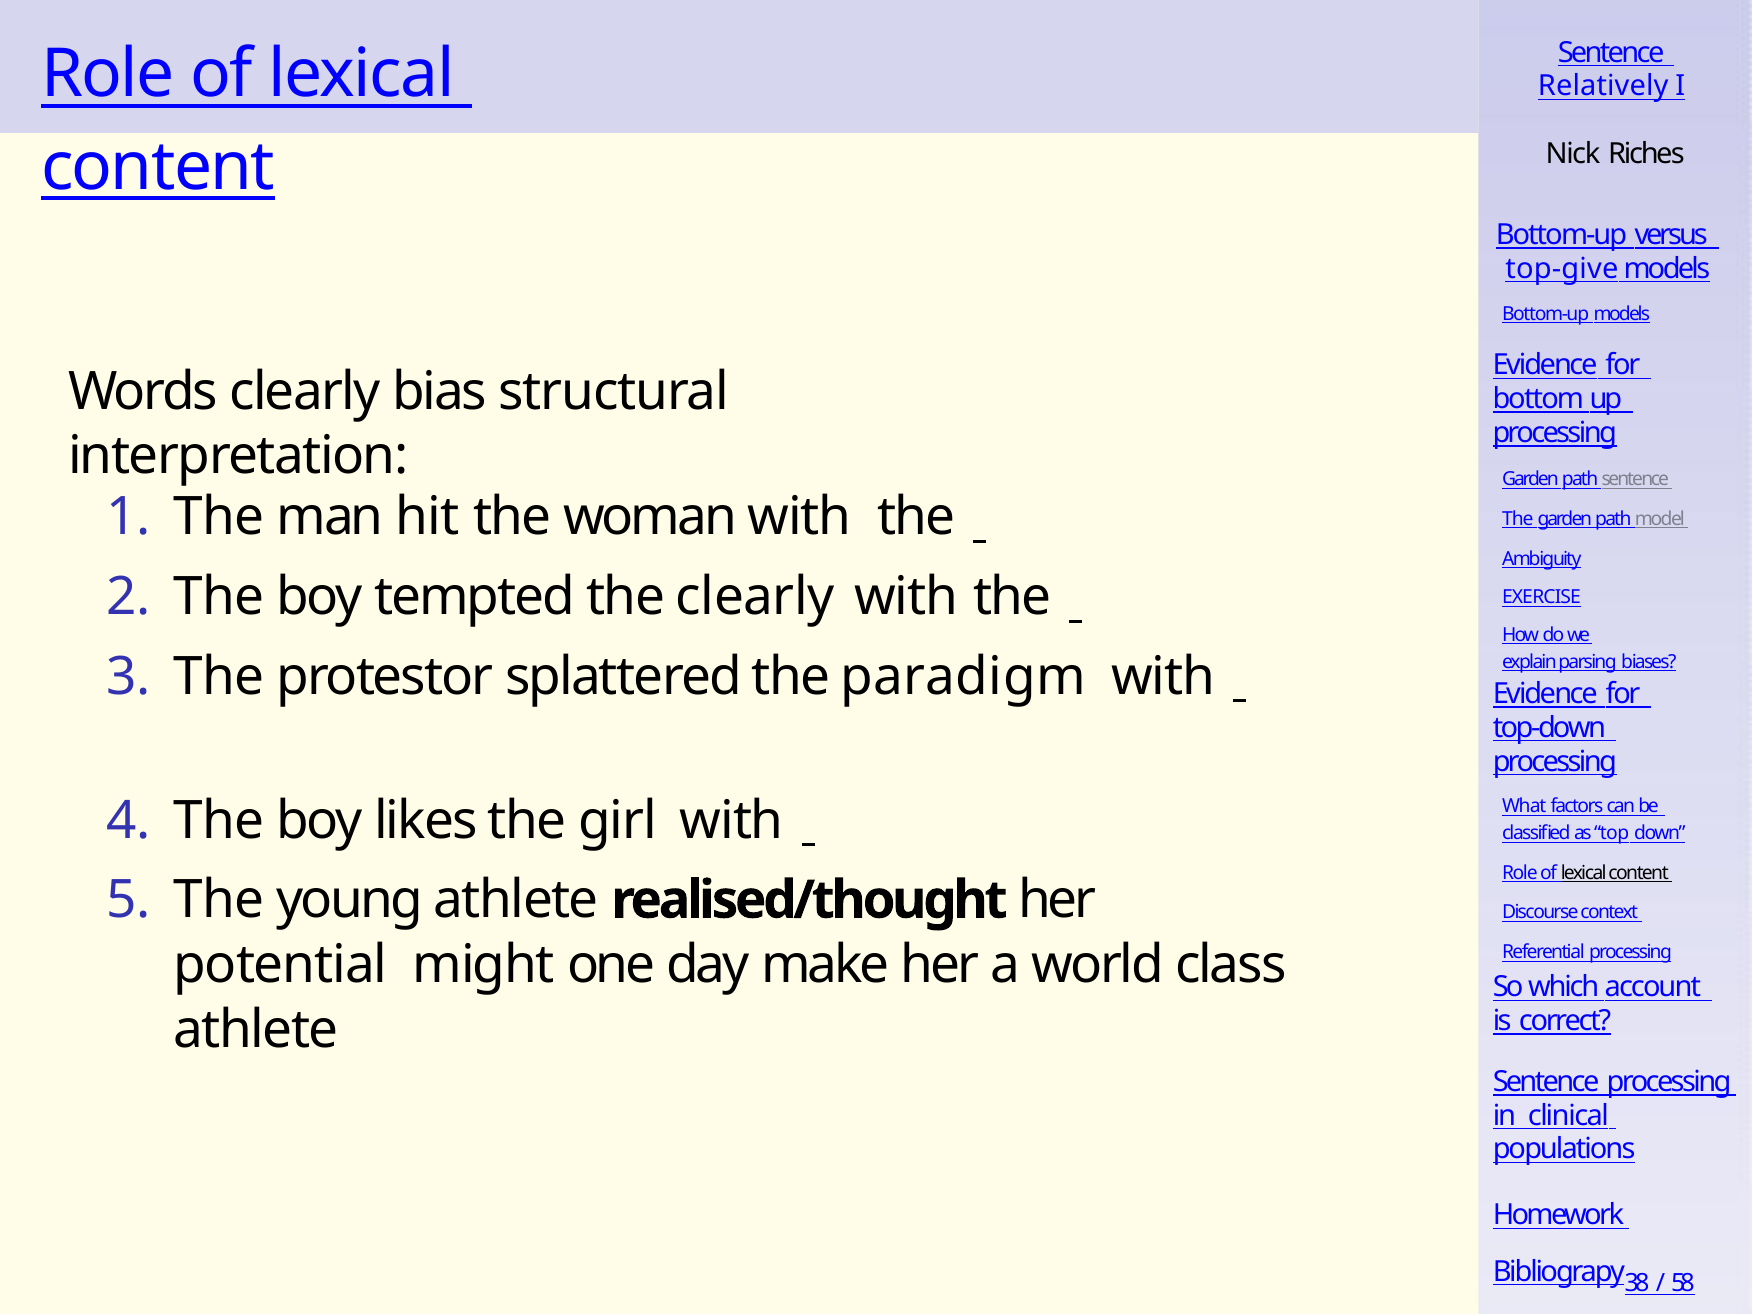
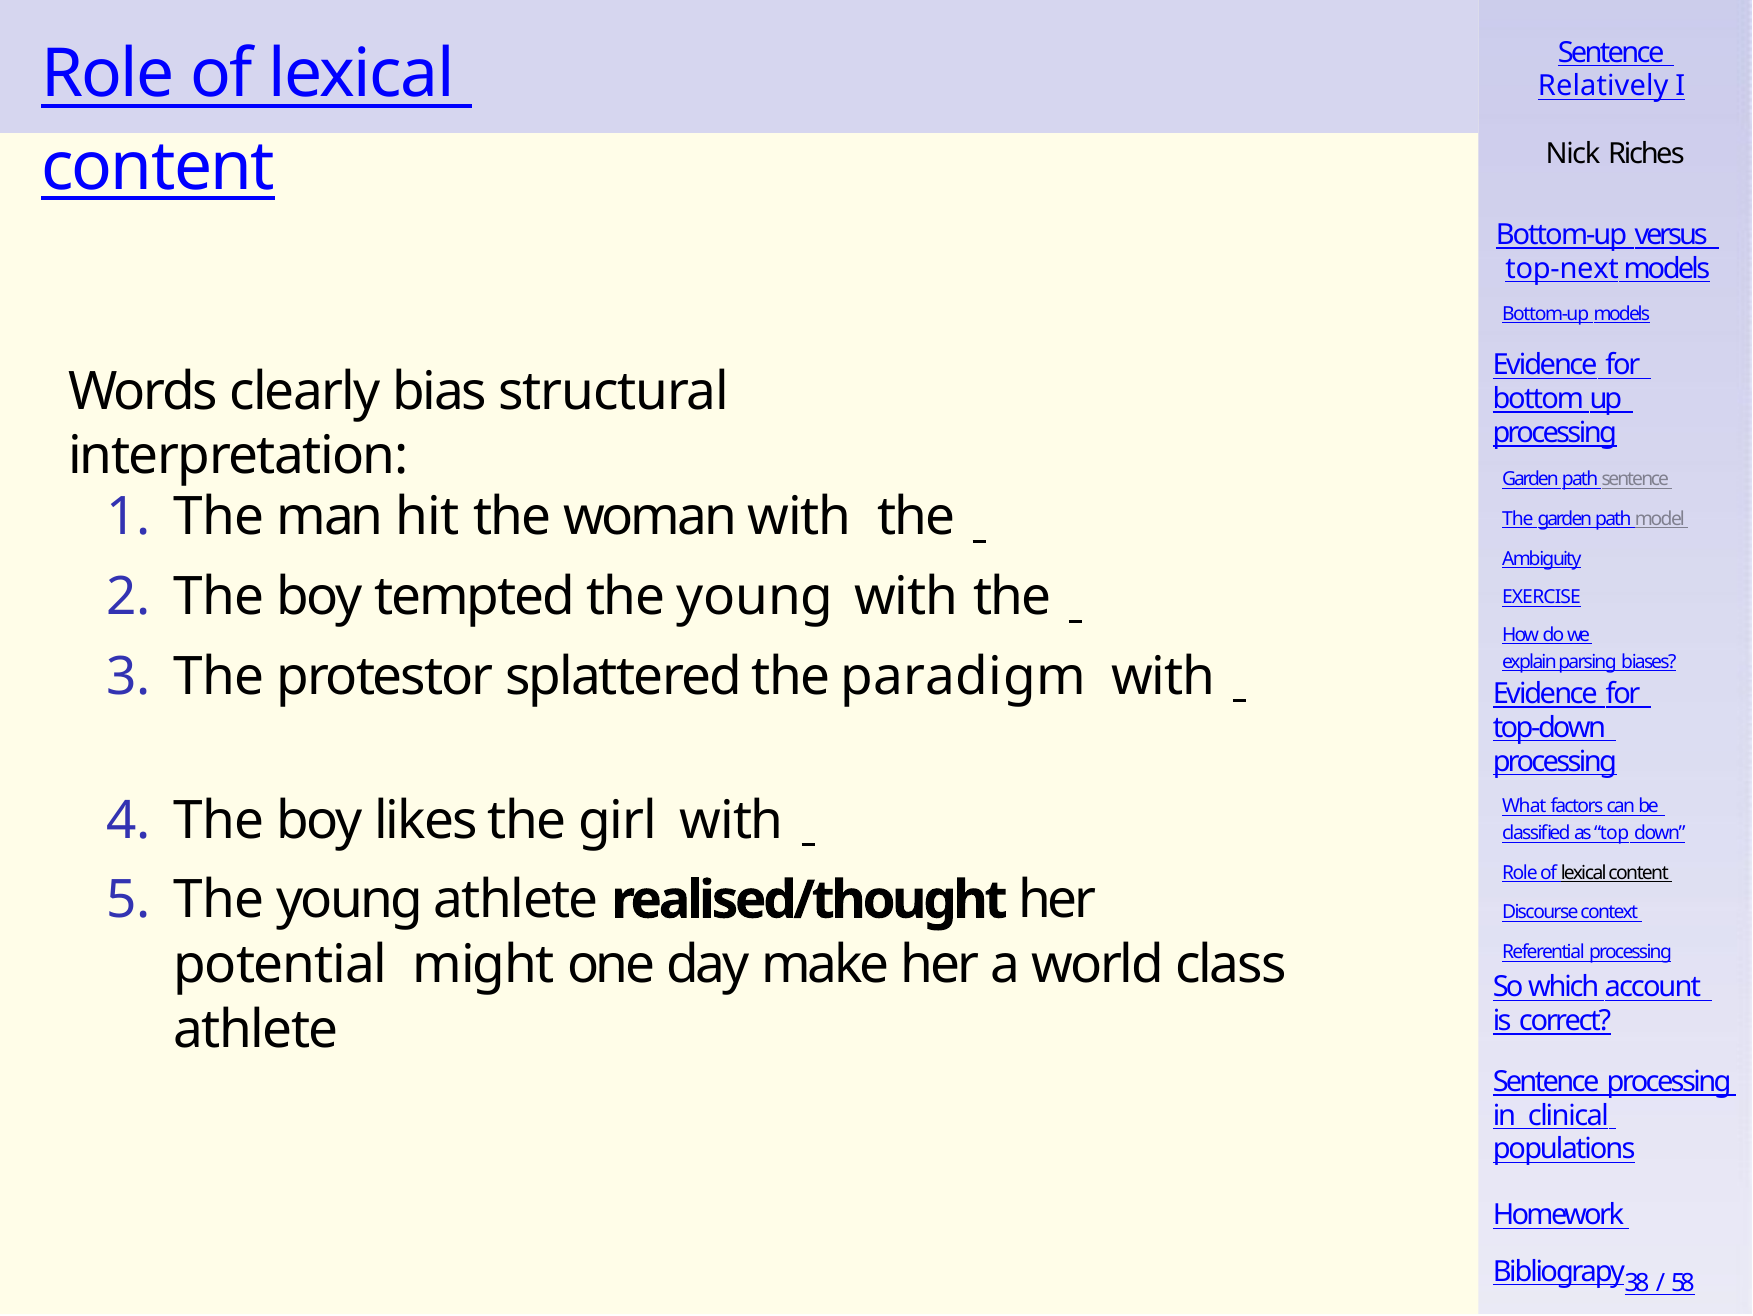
top-give: top-give -> top-next (1562, 269)
tempted the clearly: clearly -> young (755, 597)
